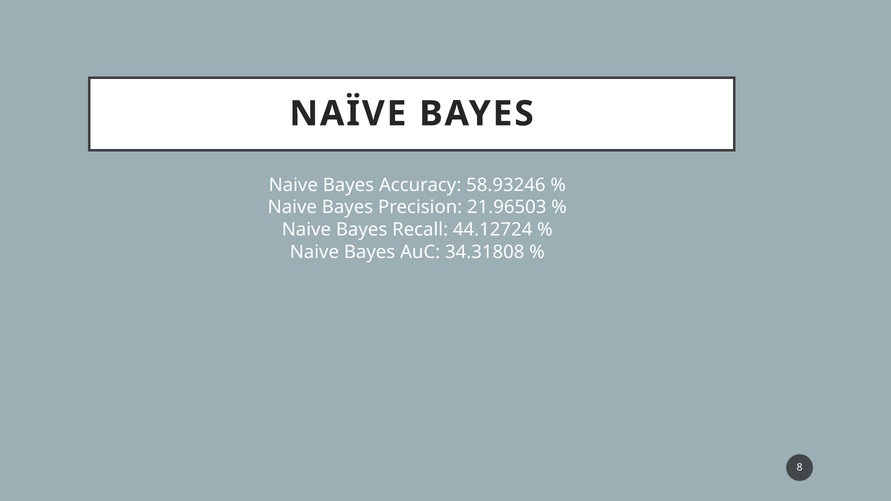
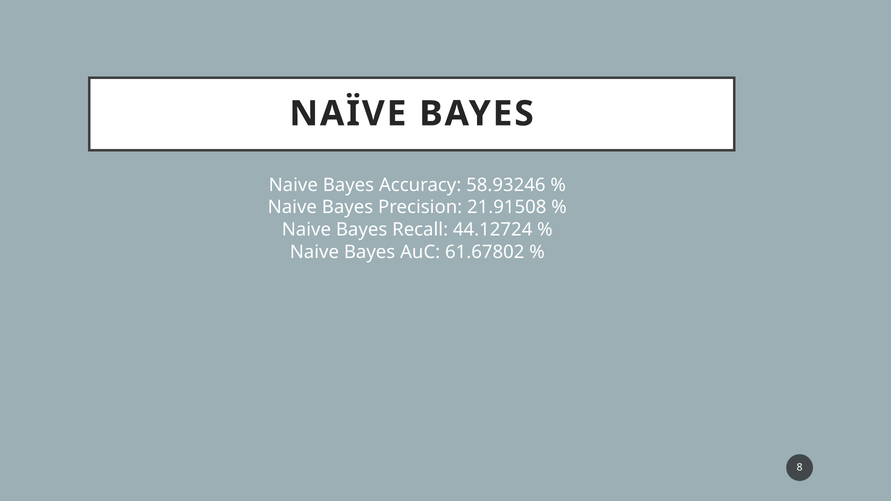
21.96503: 21.96503 -> 21.91508 (507, 207)
34.31808: 34.31808 -> 61.67802 (485, 252)
